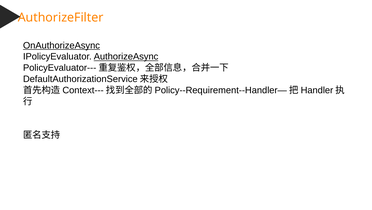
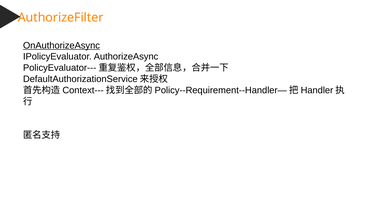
AuthorizeAsync underline: present -> none (126, 56)
